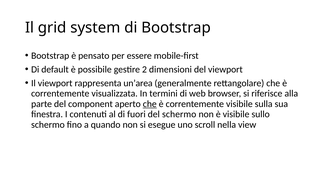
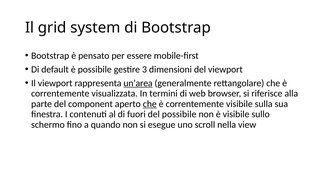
2: 2 -> 3 (144, 69)
un’area underline: none -> present (138, 83)
del schermo: schermo -> possibile (179, 114)
